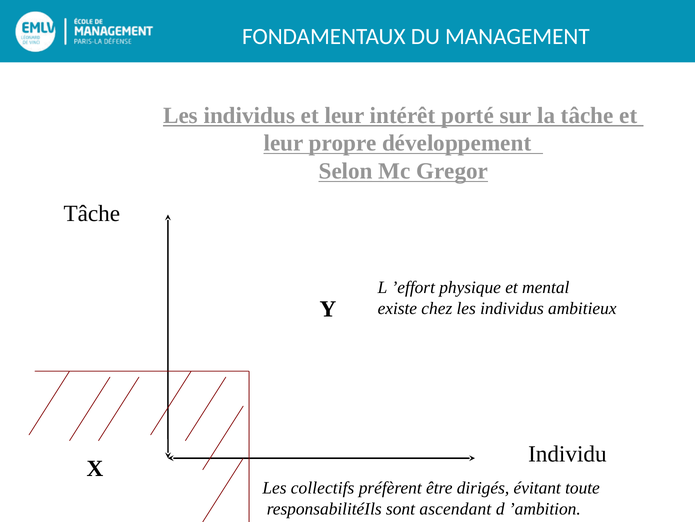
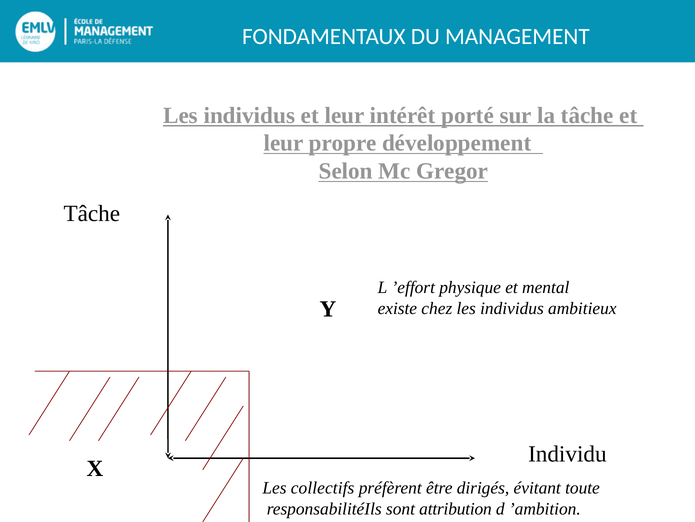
ascendant: ascendant -> attribution (455, 508)
